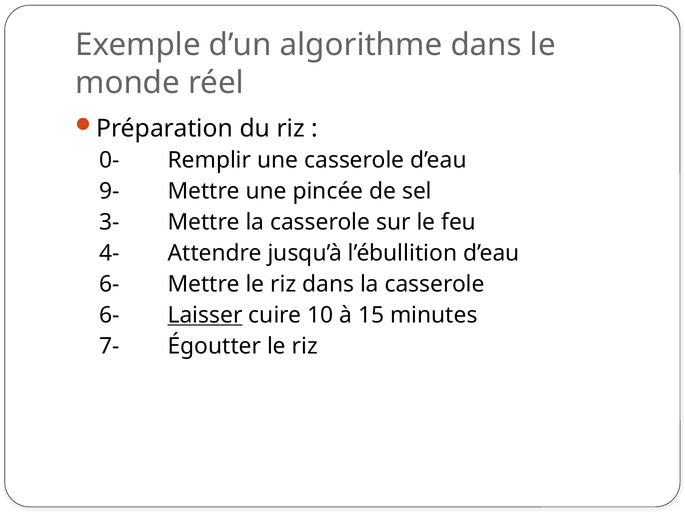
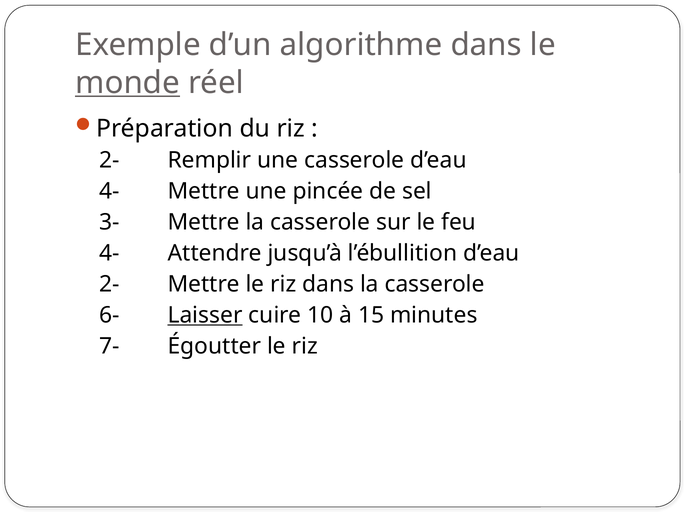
monde underline: none -> present (128, 83)
0-: 0- -> 2- (109, 160)
9-: 9- -> 4- (109, 191)
6-: 6- -> 2- (109, 284)
